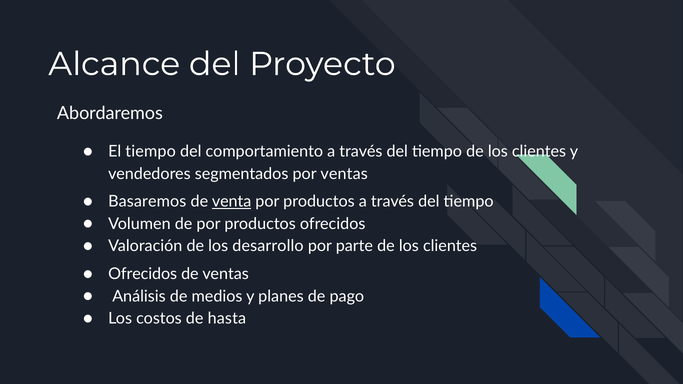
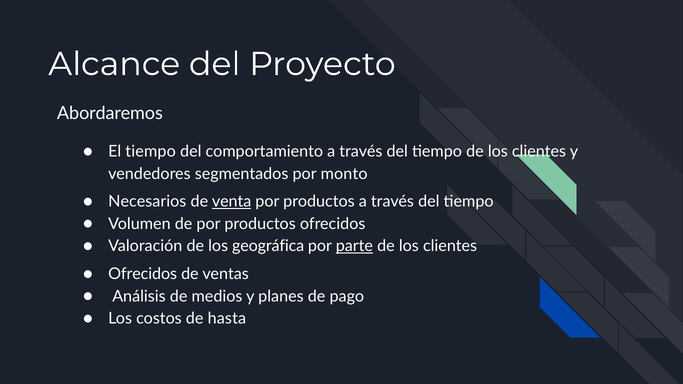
por ventas: ventas -> monto (344, 174)
Basaremos: Basaremos -> Necesarios (147, 202)
desarrollo: desarrollo -> geográfica (268, 246)
parte underline: none -> present (354, 246)
